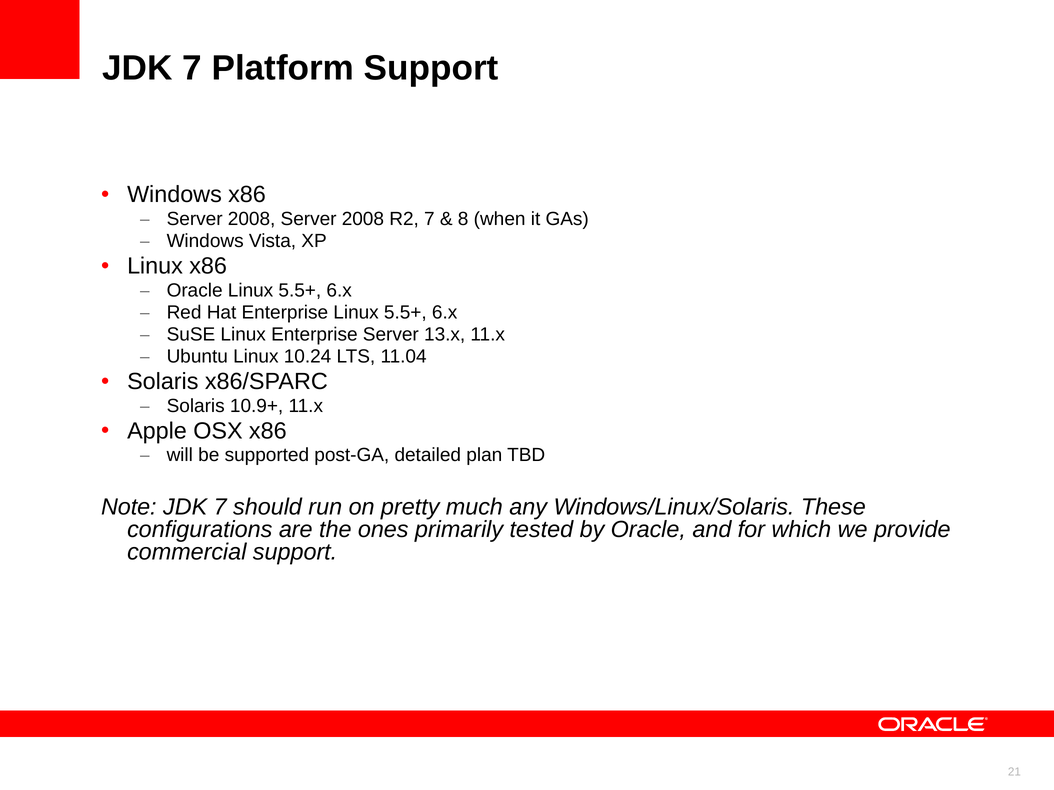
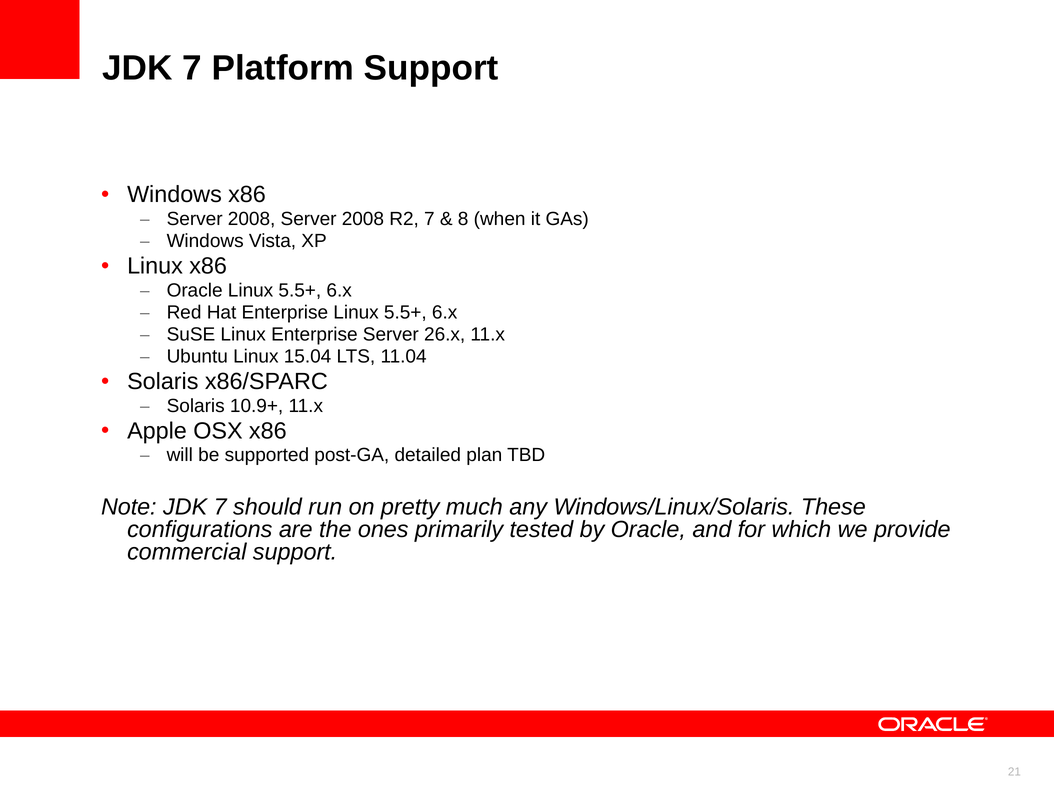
13.x: 13.x -> 26.x (445, 335)
10.24: 10.24 -> 15.04 (308, 357)
